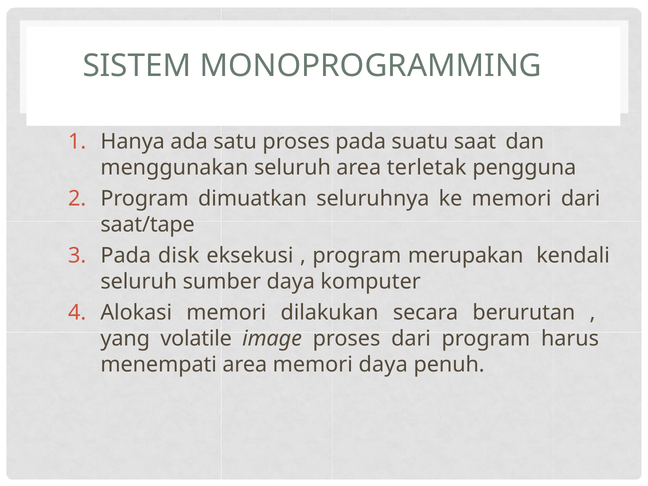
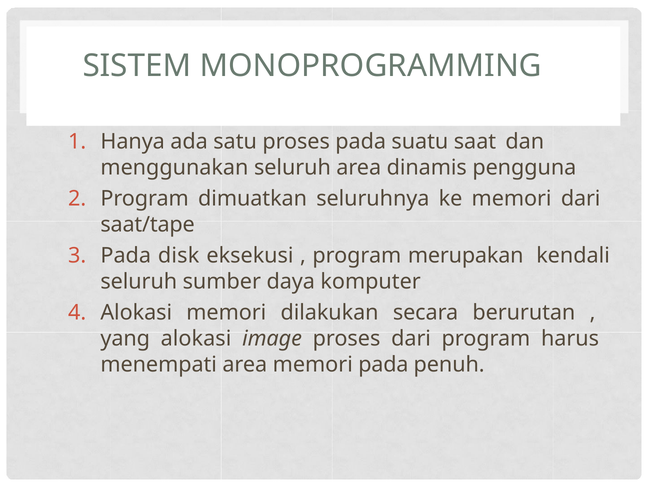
terletak: terletak -> dinamis (427, 167)
yang volatile: volatile -> alokasi (196, 339)
memori daya: daya -> pada (383, 364)
